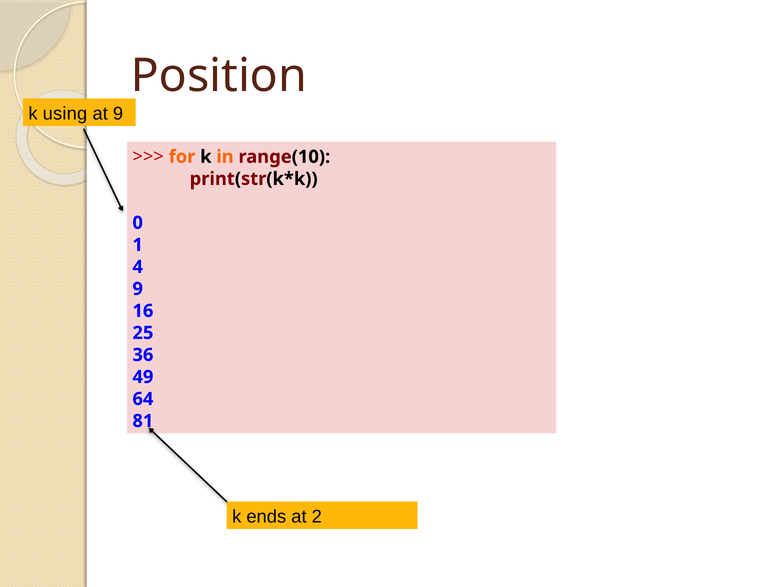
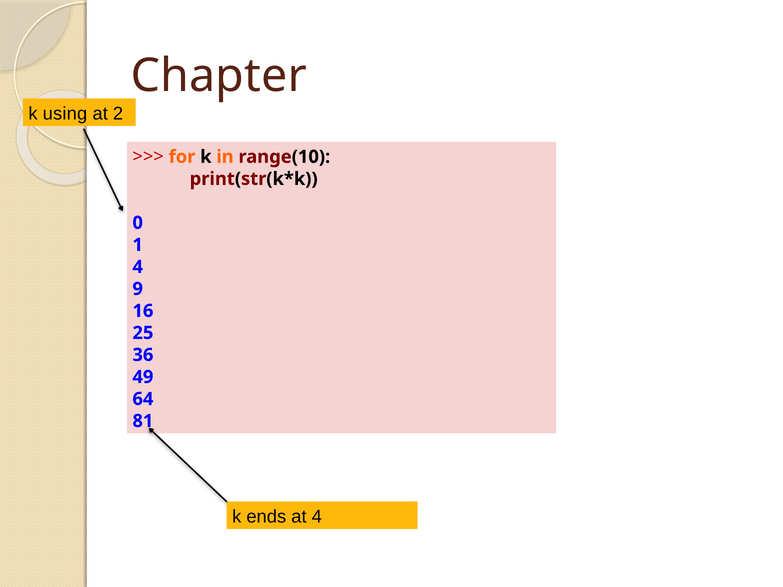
Position: Position -> Chapter (219, 76)
at 9: 9 -> 2 (118, 114)
at 2: 2 -> 4 (317, 517)
